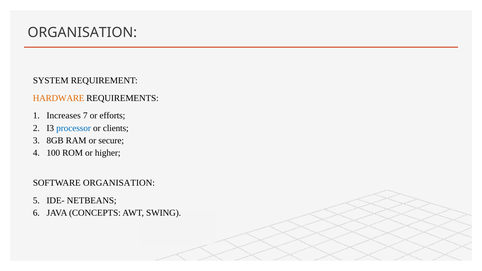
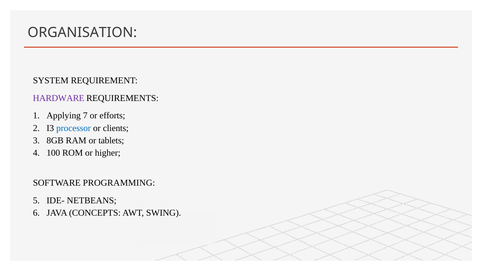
HARDWARE colour: orange -> purple (59, 98)
Increases: Increases -> Applying (64, 116)
secure: secure -> tablets (111, 141)
SOFTWARE ORGANISATION: ORGANISATION -> PROGRAMMING (119, 183)
